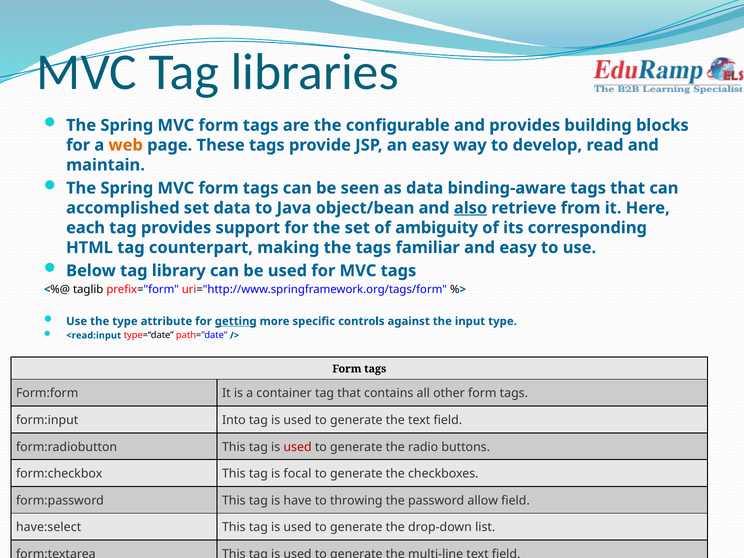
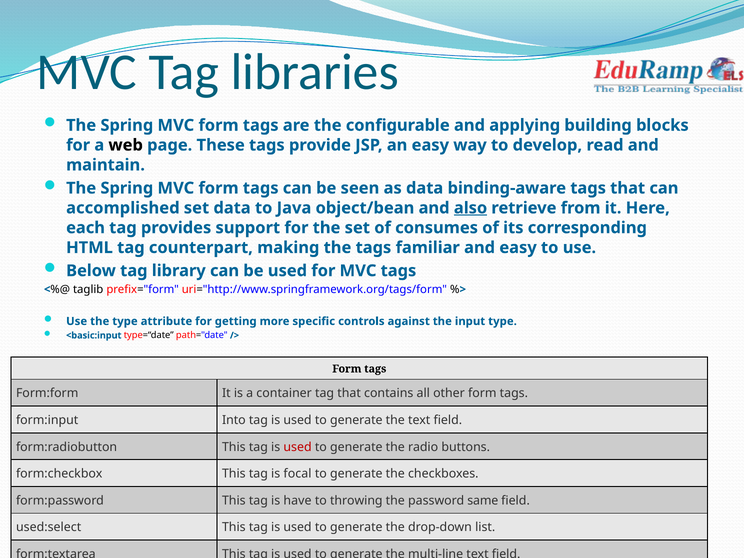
and provides: provides -> applying (525, 125)
web colour: orange -> black (126, 145)
ambiguity: ambiguity -> consumes (437, 228)
getting underline: present -> none (236, 321)
<read:input: <read:input -> <basic:input (94, 335)
allow: allow -> same (483, 501)
have:select: have:select -> used:select (49, 527)
